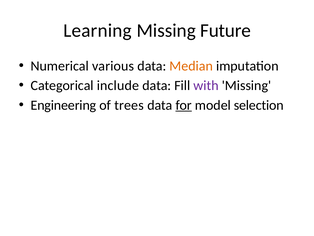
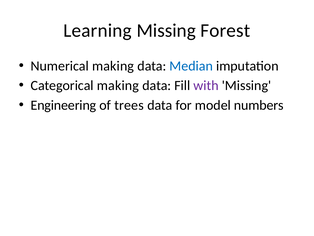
Future: Future -> Forest (225, 30)
Numerical various: various -> making (113, 66)
Median colour: orange -> blue (191, 66)
Categorical include: include -> making (118, 85)
for underline: present -> none (184, 105)
selection: selection -> numbers (259, 105)
